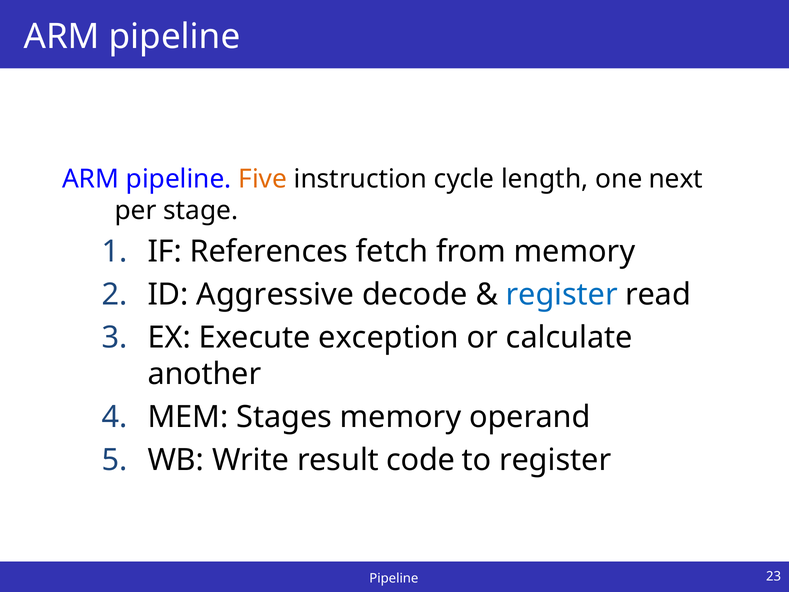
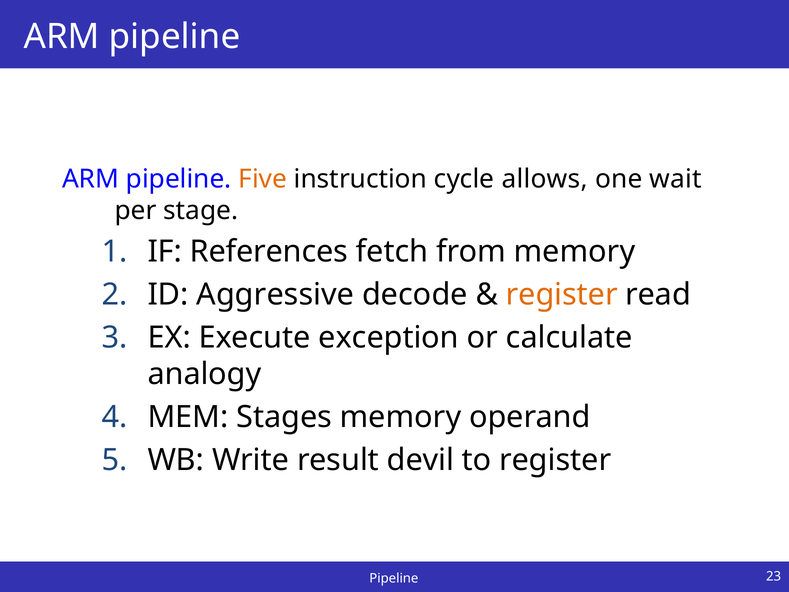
length: length -> allows (545, 179)
next: next -> wait (676, 179)
register colour: blue -> orange (562, 294)
another: another -> analogy (204, 374)
code: code -> devil (421, 460)
